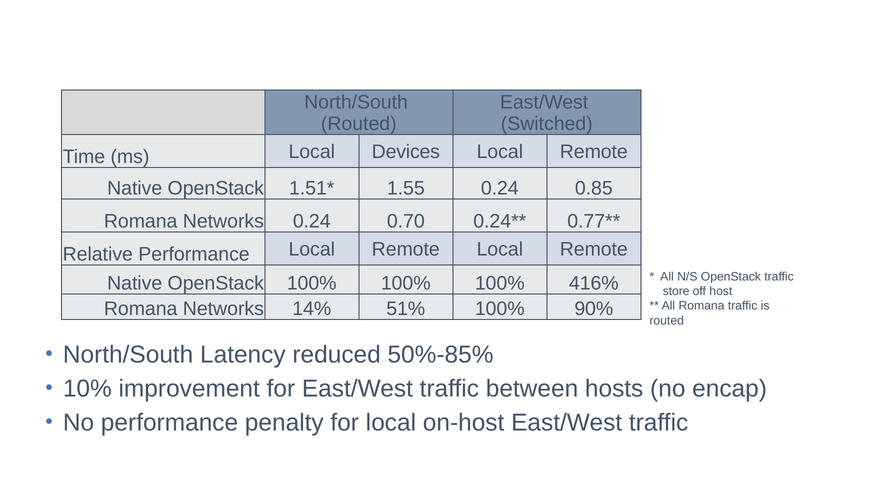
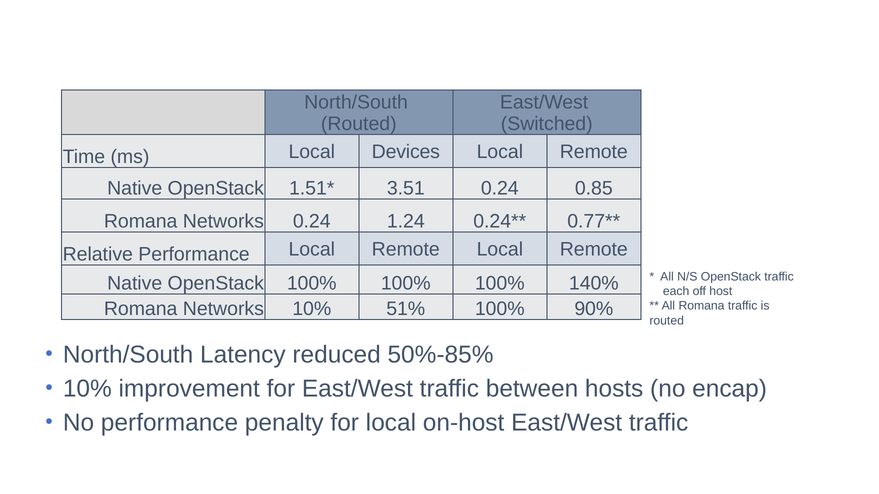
1.55: 1.55 -> 3.51 (406, 189)
0.70: 0.70 -> 1.24 (406, 222)
416%: 416% -> 140% (594, 284)
store: store -> each (676, 292)
Networks 14%: 14% -> 10% (312, 309)
